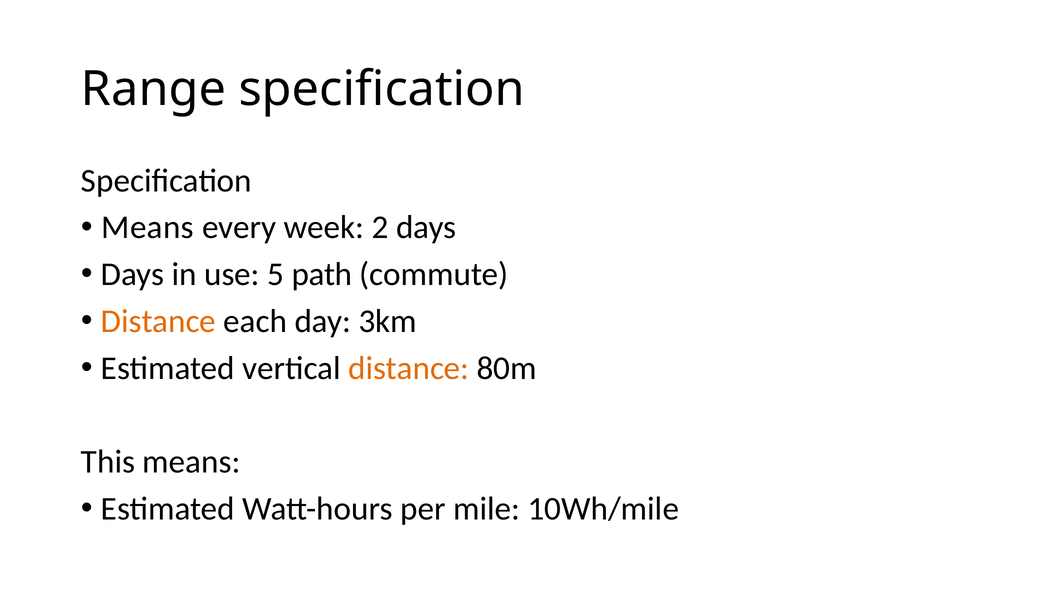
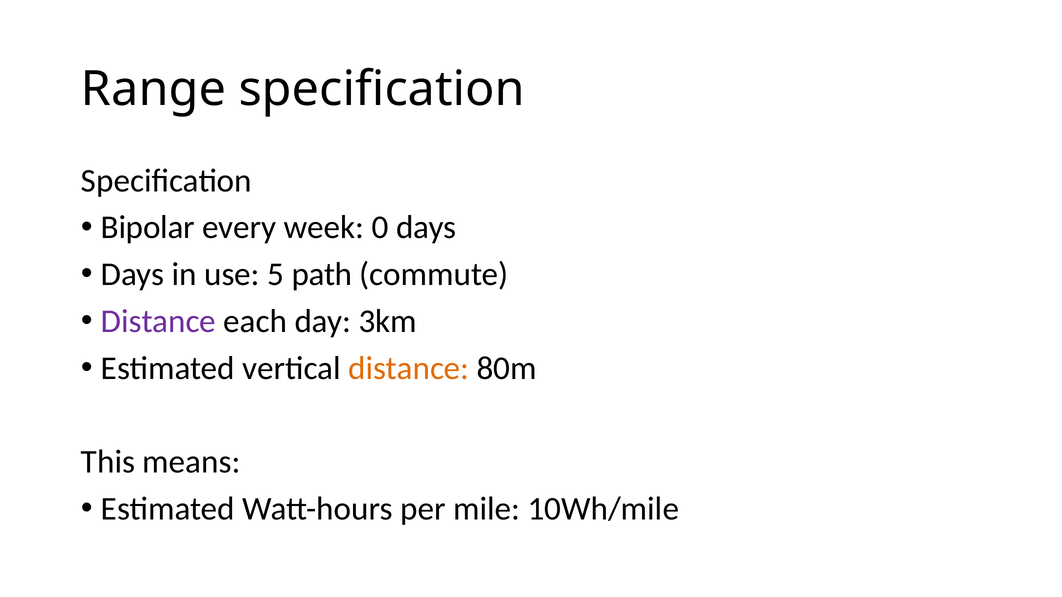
Means: Means -> Bipolar (148, 228)
2: 2 -> 0 (380, 228)
Distance colour: orange -> purple (158, 321)
